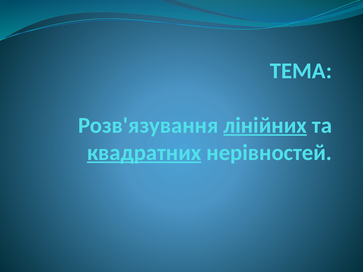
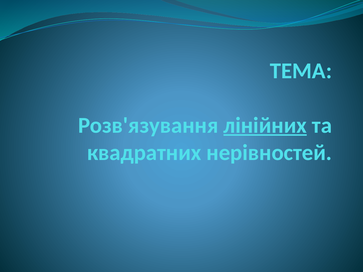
квадратних underline: present -> none (144, 153)
